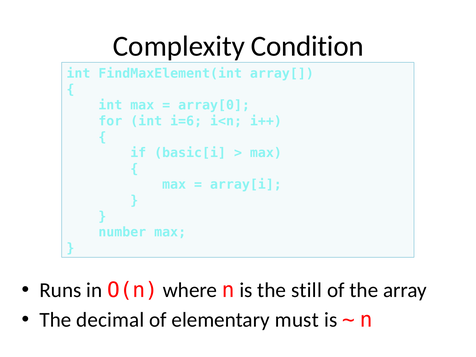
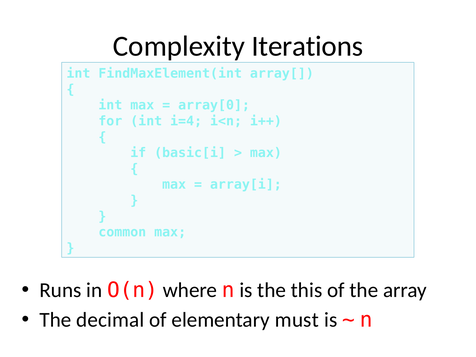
Condition: Condition -> Iterations (307, 46)
i=6: i=6 -> i=4 (186, 121)
number: number -> common (122, 232)
still: still -> this (307, 290)
